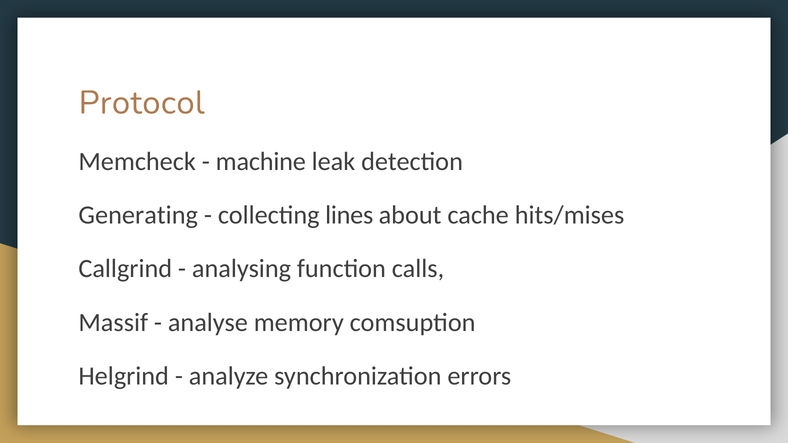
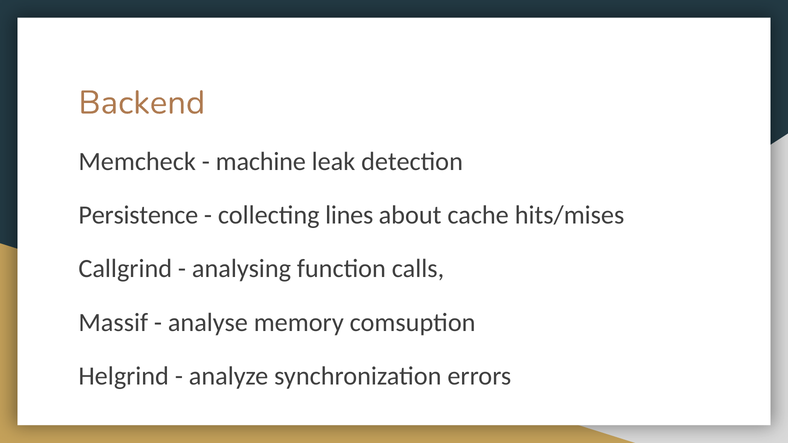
Protocol: Protocol -> Backend (142, 103)
Generating: Generating -> Persistence (138, 215)
